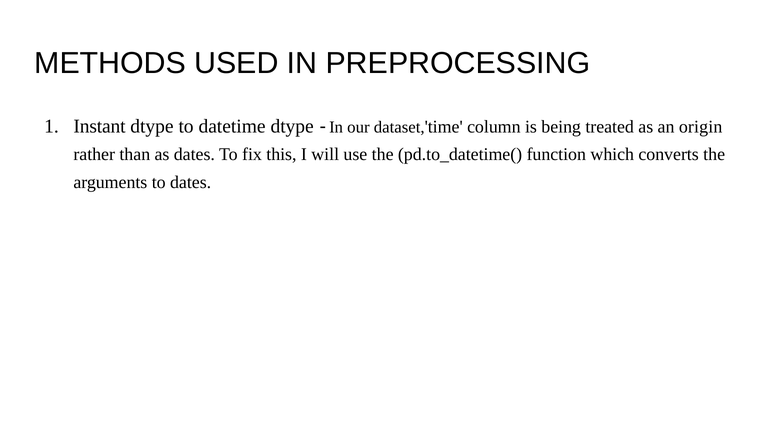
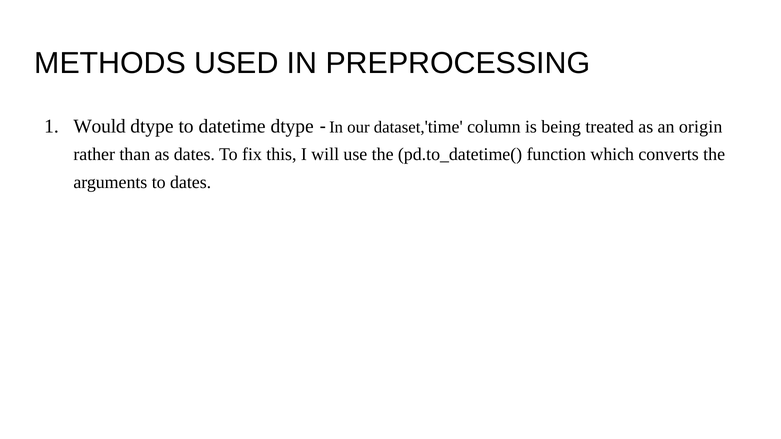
Instant: Instant -> Would (100, 126)
